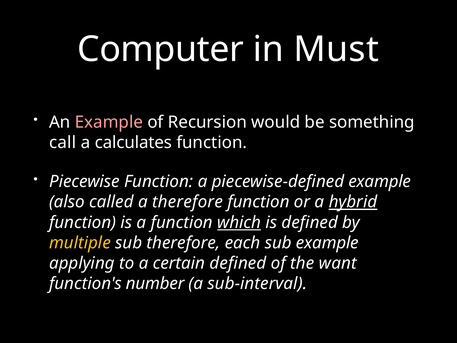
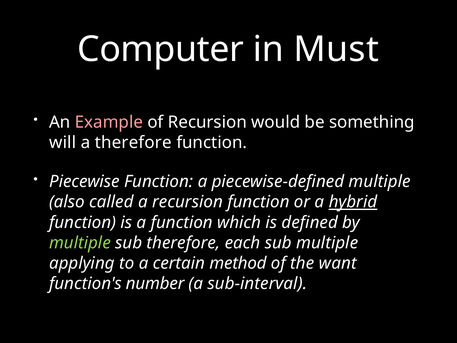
call: call -> will (63, 142)
a calculates: calculates -> therefore (133, 142)
piecewise-defined example: example -> multiple (380, 182)
a therefore: therefore -> recursion (188, 202)
which underline: present -> none (239, 222)
multiple colour: yellow -> light green (80, 243)
sub example: example -> multiple (327, 243)
certain defined: defined -> method (238, 263)
